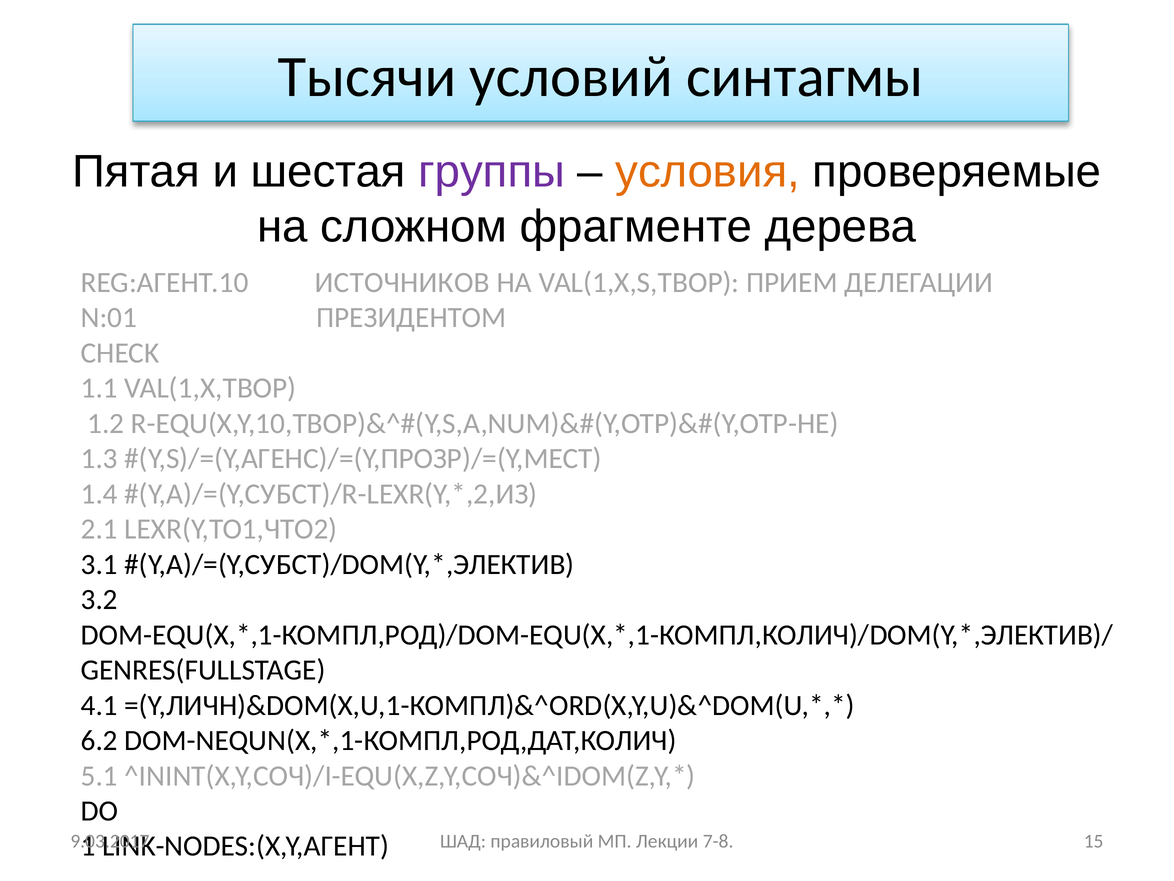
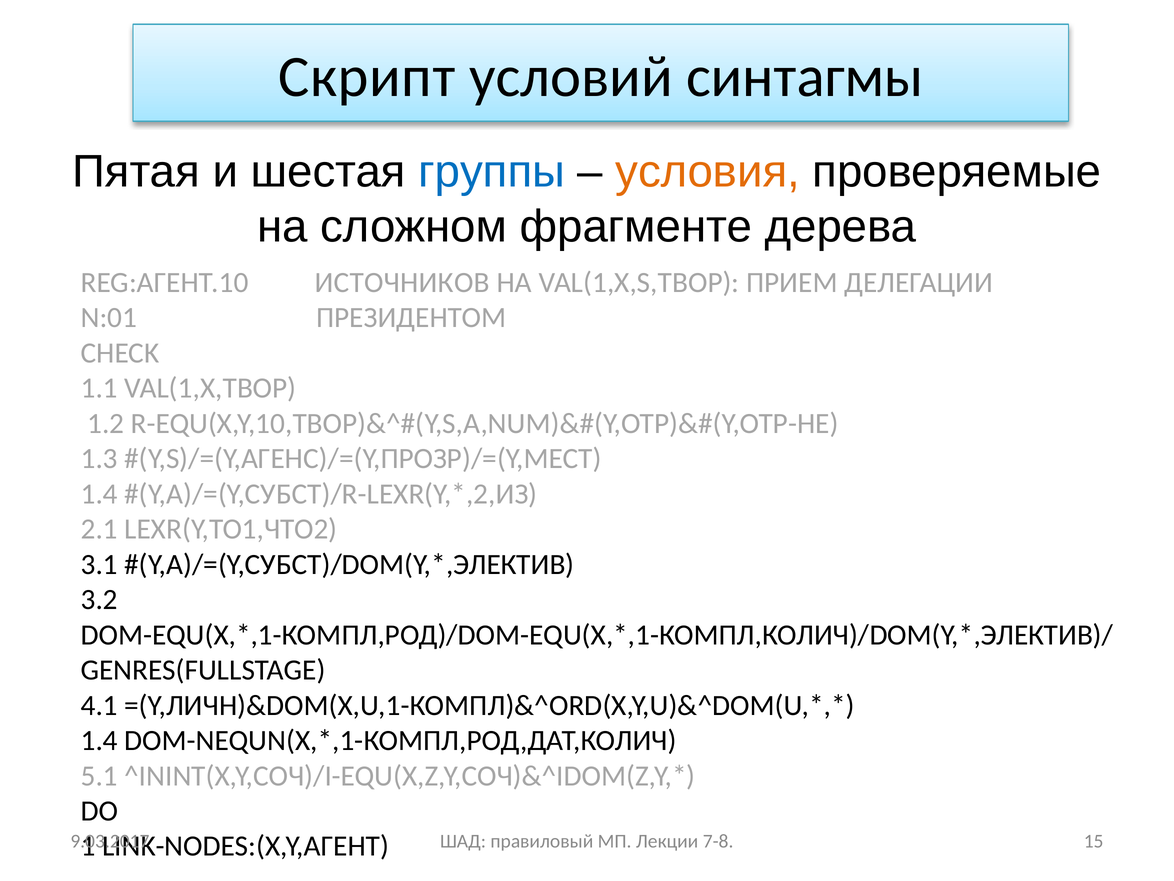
Тысячи: Тысячи -> Скрипт (367, 77)
группы colour: purple -> blue (492, 171)
6.2: 6.2 -> 1.4 (99, 740)
